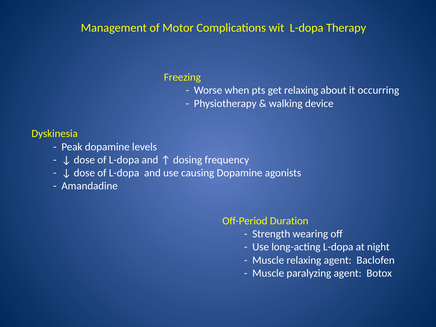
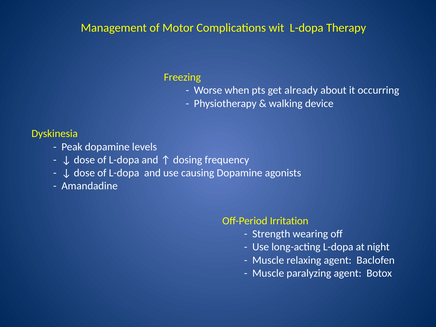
get relaxing: relaxing -> already (301, 90)
Duration: Duration -> Irritation (289, 221)
